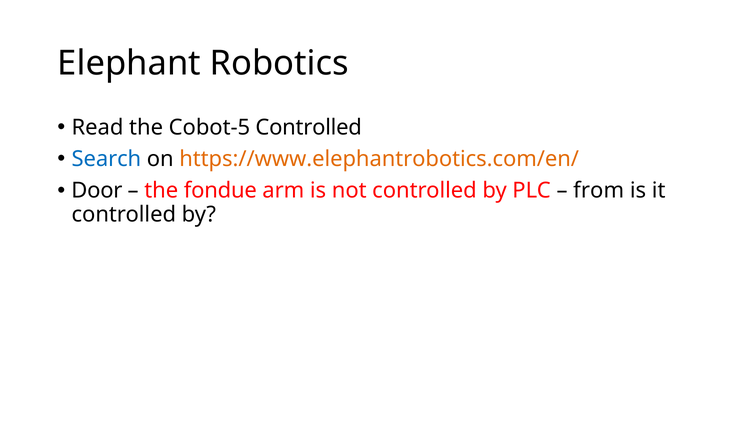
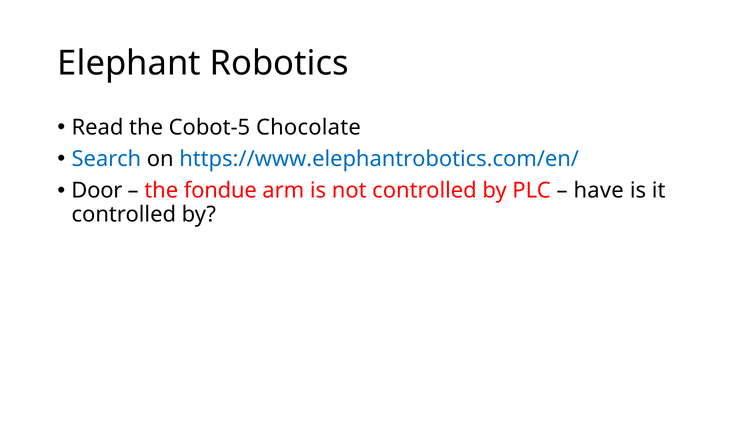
Cobot-5 Controlled: Controlled -> Chocolate (308, 127)
https://www.elephantrobotics.com/en/ colour: orange -> blue (379, 159)
from: from -> have (599, 191)
